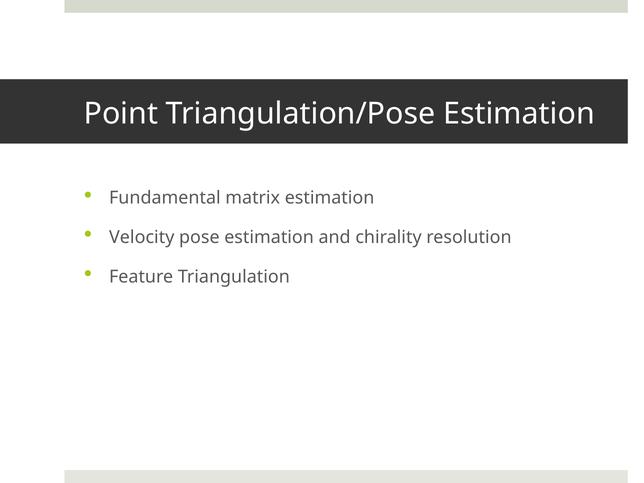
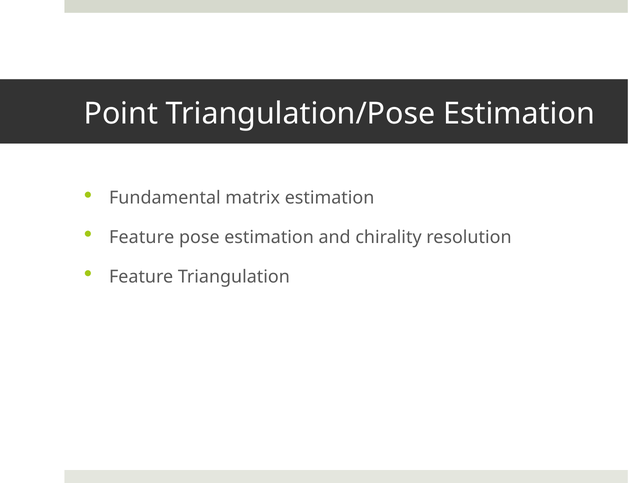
Velocity: Velocity -> Feature (142, 237)
